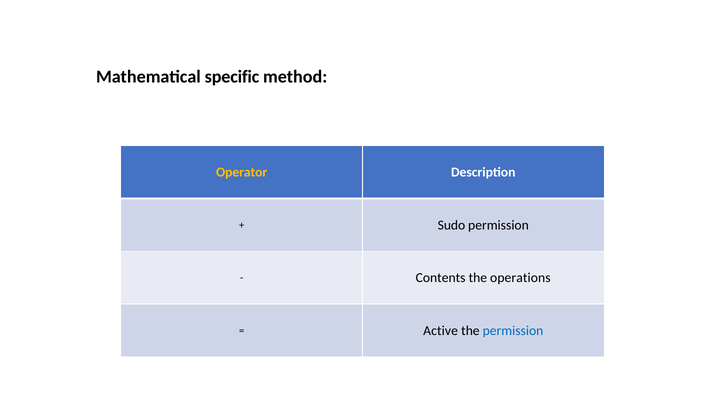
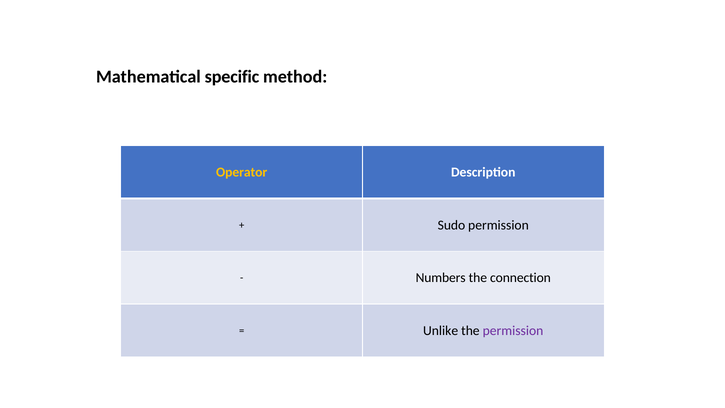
Contents: Contents -> Numbers (441, 278)
operations: operations -> connection (520, 278)
Active: Active -> Unlike (441, 330)
permission colour: blue -> purple (513, 330)
